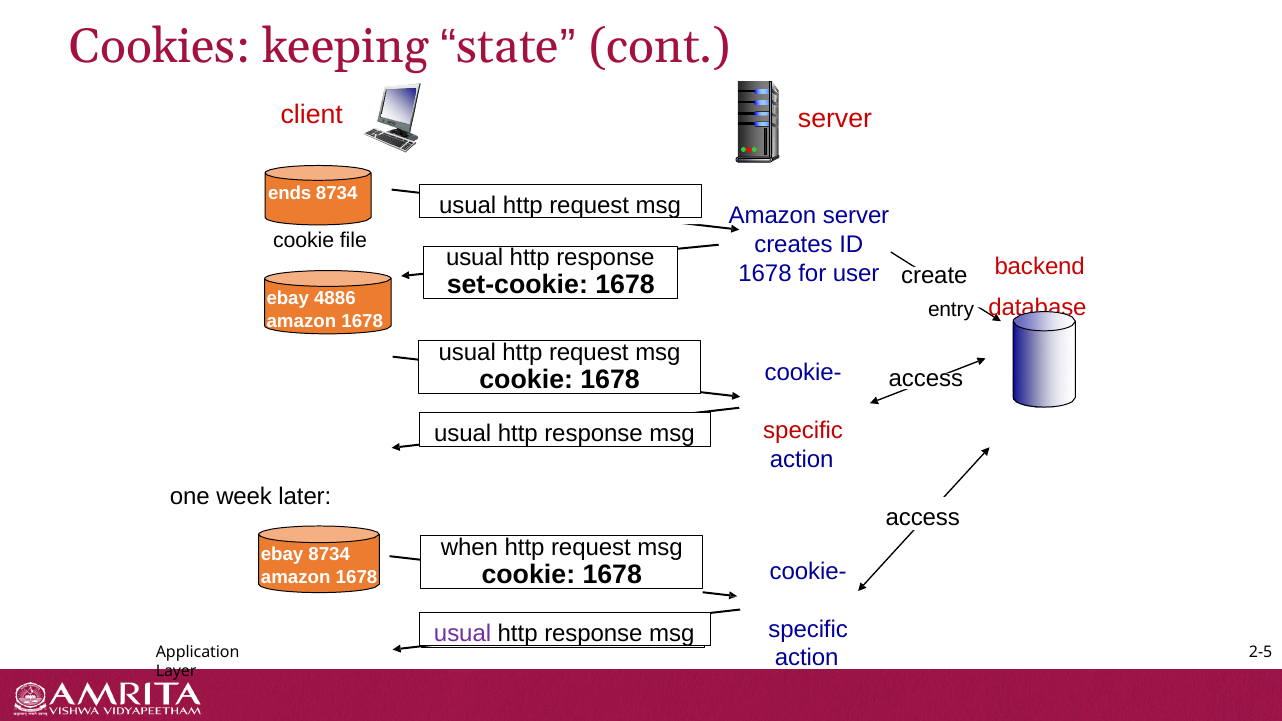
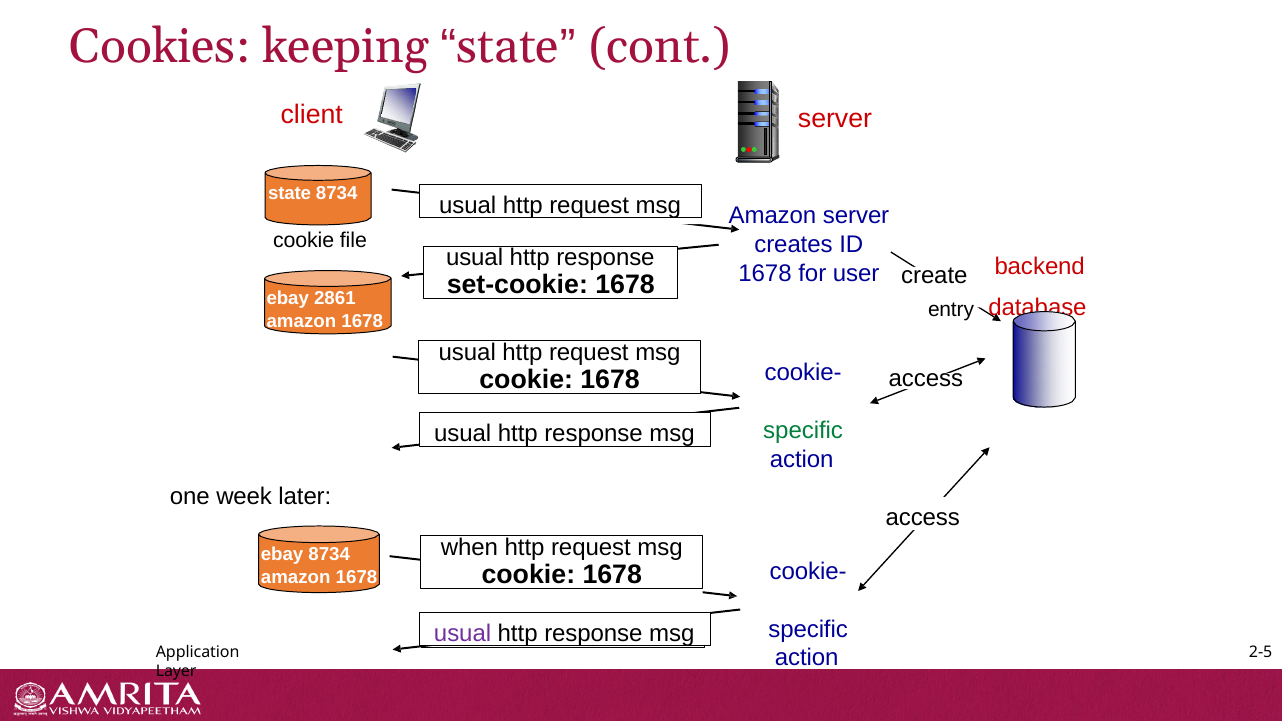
ends: ends -> state (290, 193)
4886: 4886 -> 2861 (335, 299)
specific colour: red -> green (803, 431)
